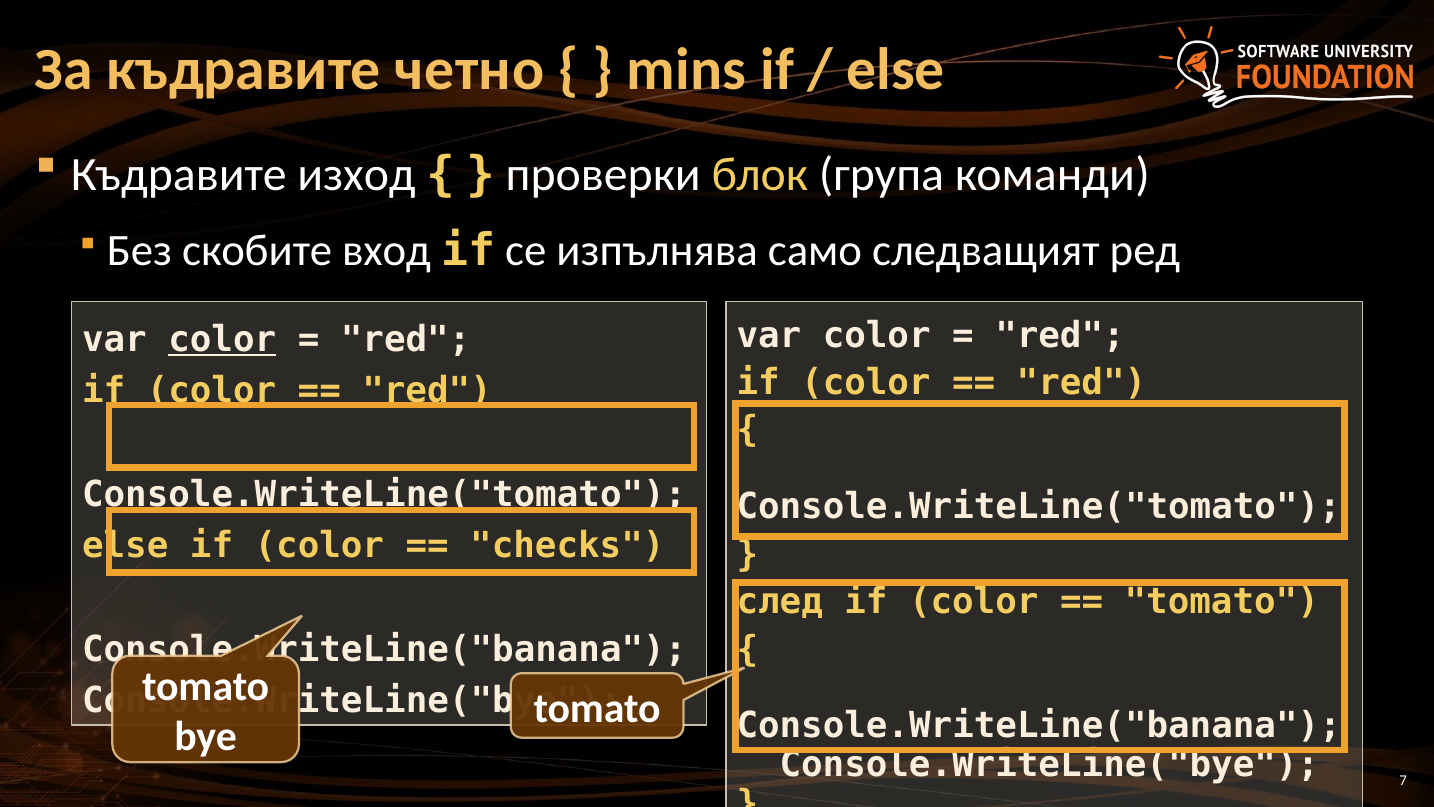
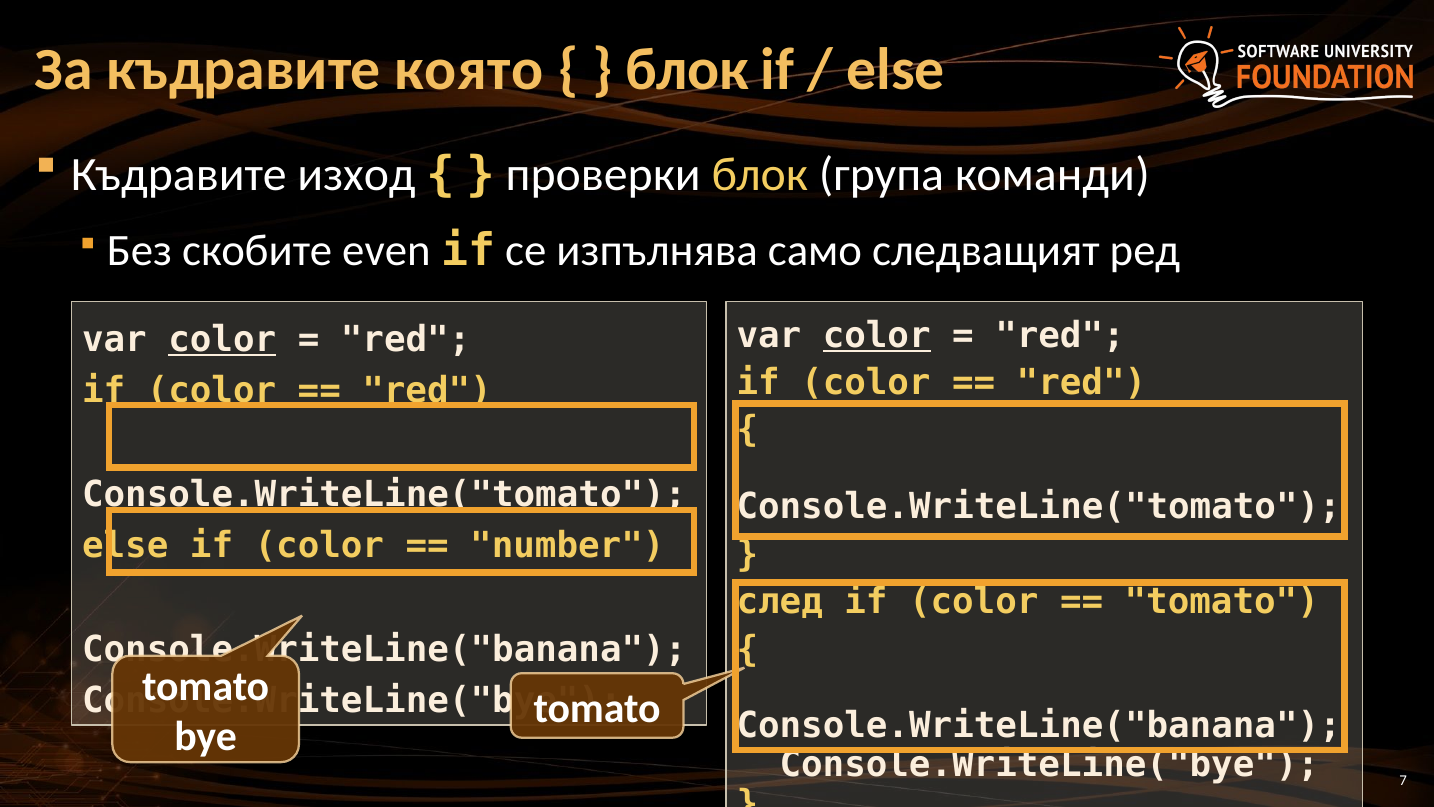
четно: четно -> която (469, 70)
mins: mins -> блок (687, 70)
вход: вход -> even (386, 251)
color underline: none -> present (877, 335)
checks: checks -> number (567, 546)
